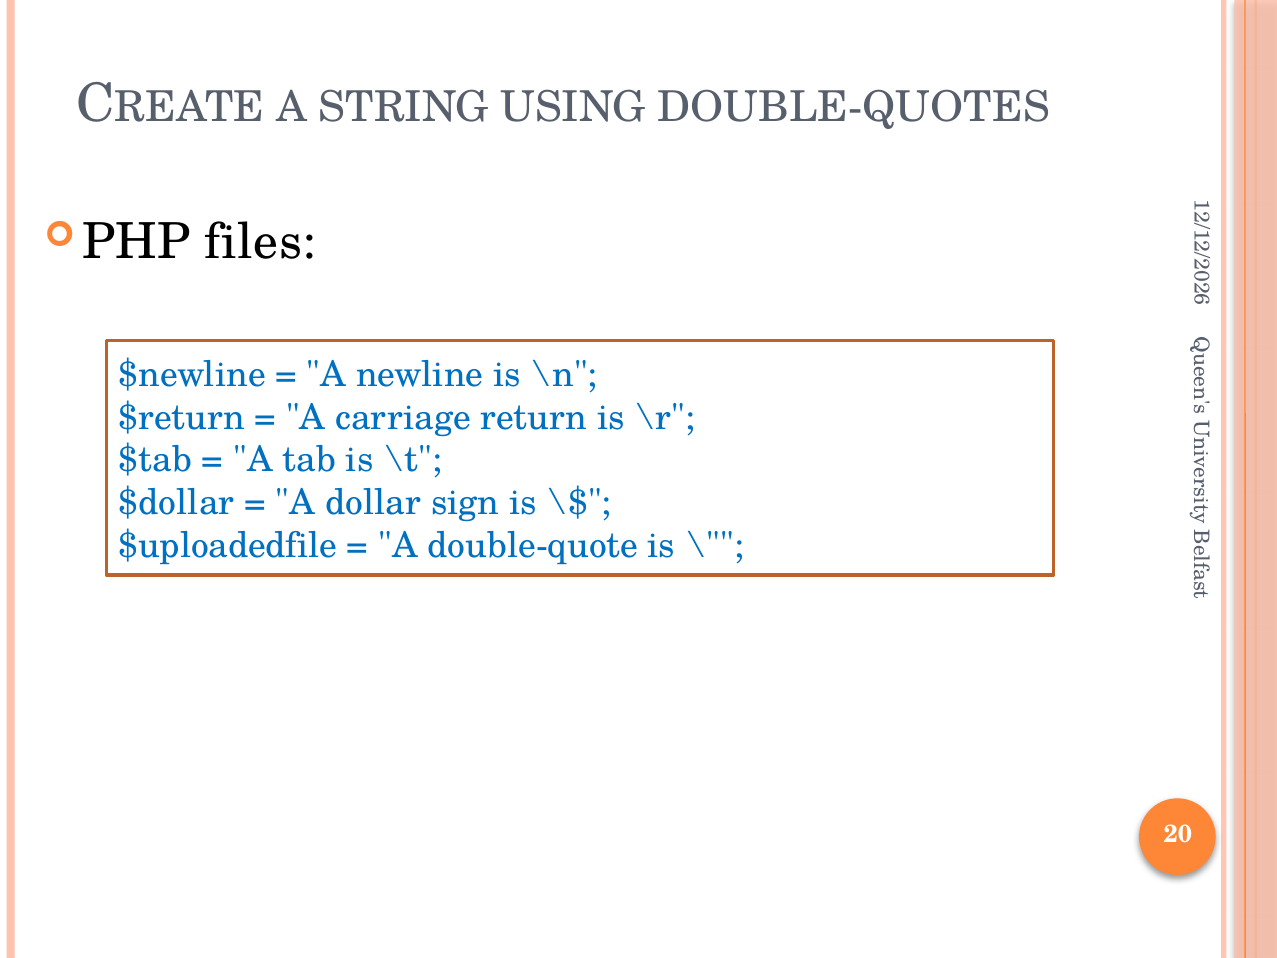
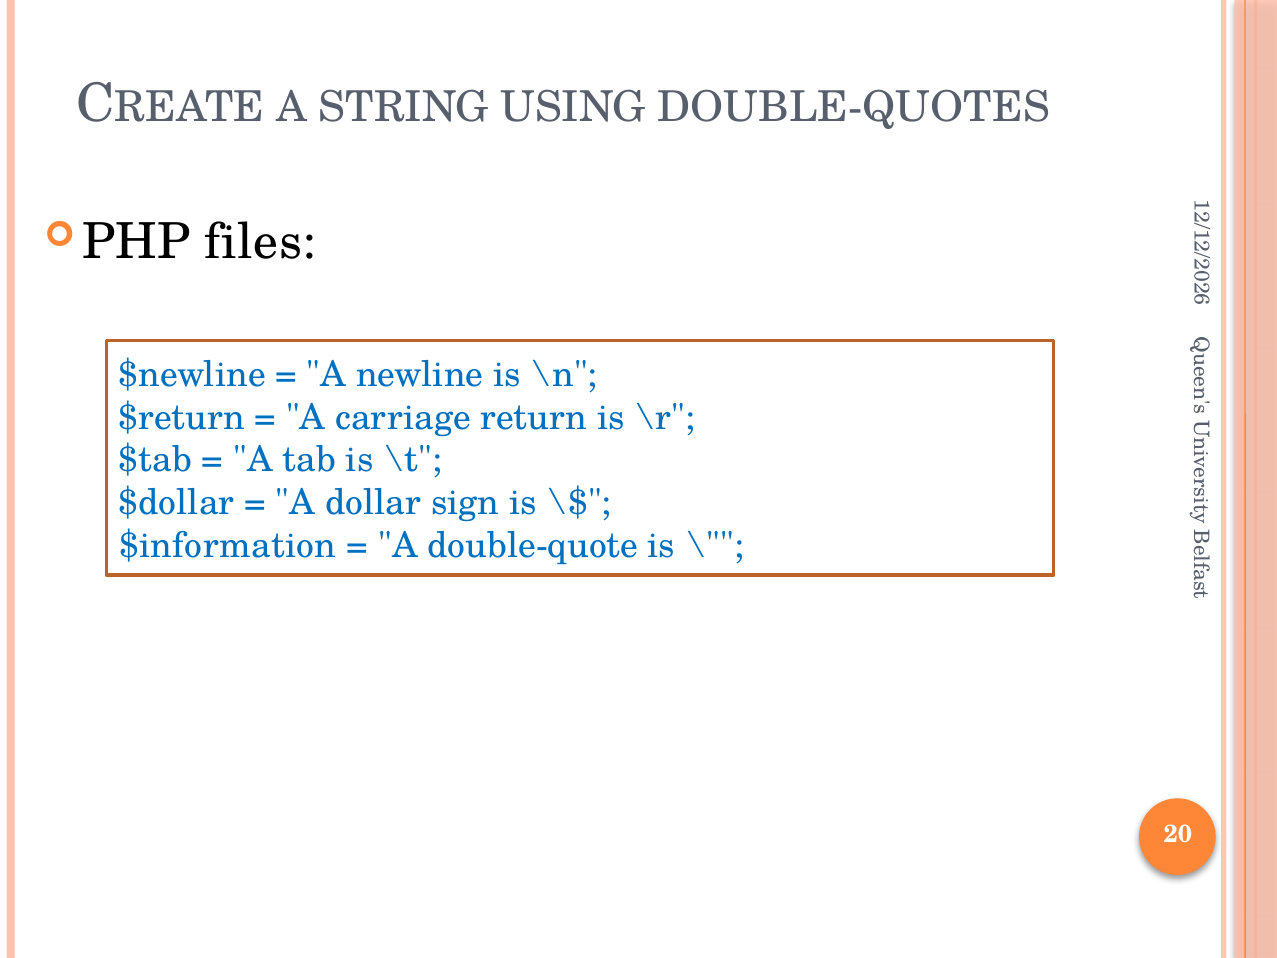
$uploadedfile: $uploadedfile -> $information (228, 545)
